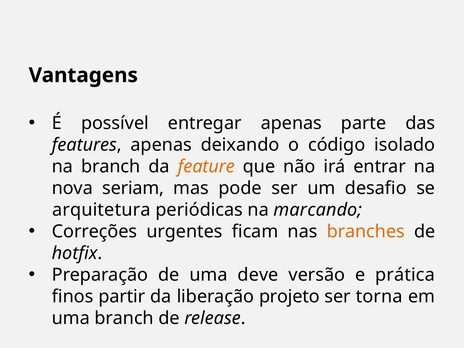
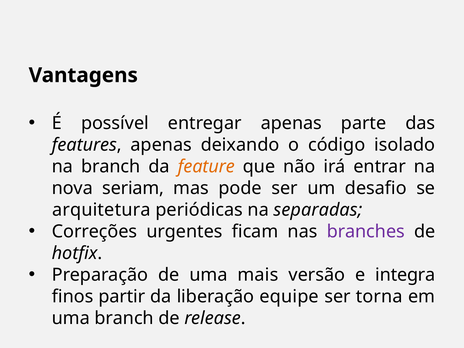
marcando: marcando -> separadas (318, 210)
branches colour: orange -> purple (366, 231)
deve: deve -> mais (258, 275)
prática: prática -> integra (405, 275)
projeto: projeto -> equipe (289, 296)
